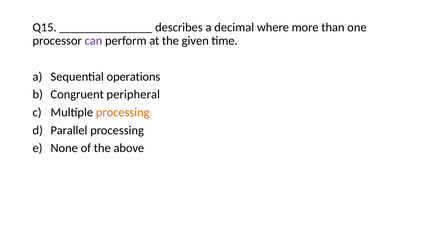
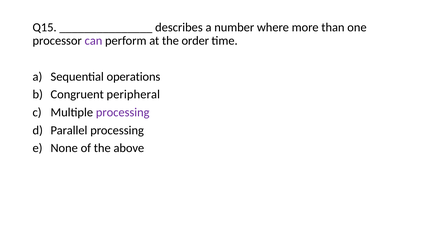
decimal: decimal -> number (234, 27)
given: given -> order (195, 41)
processing colour: orange -> purple (123, 112)
